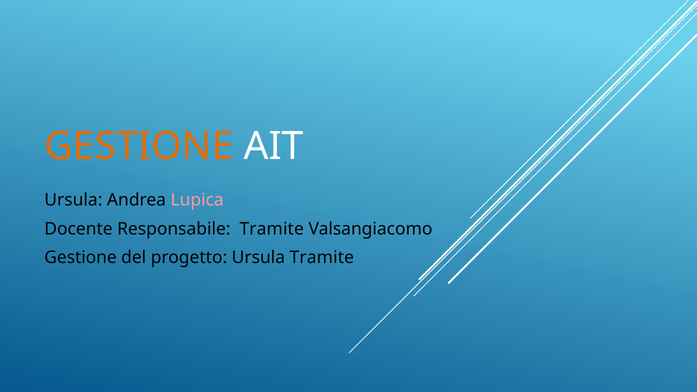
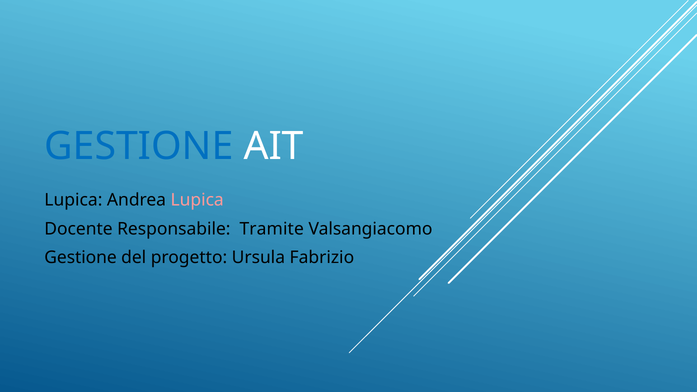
GESTIONE colour: orange -> blue (139, 146)
Ursula: Ursula -> Lupica (73, 200)
Ursula Tramite: Tramite -> Fabrizio (322, 258)
